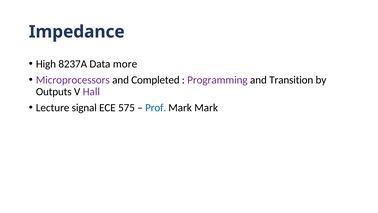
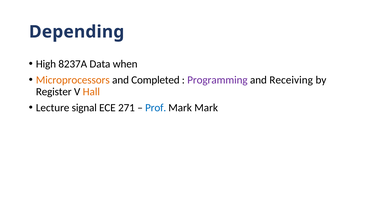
Impedance: Impedance -> Depending (77, 32)
more: more -> when (125, 64)
Microprocessors colour: purple -> orange (73, 80)
Transition: Transition -> Receiving (291, 80)
Outputs: Outputs -> Register (54, 92)
Hall colour: purple -> orange (91, 92)
575: 575 -> 271 (126, 108)
